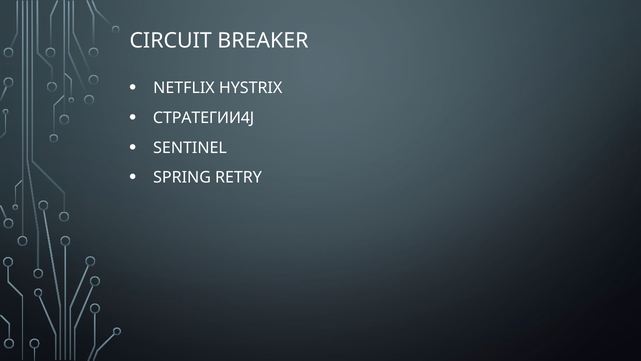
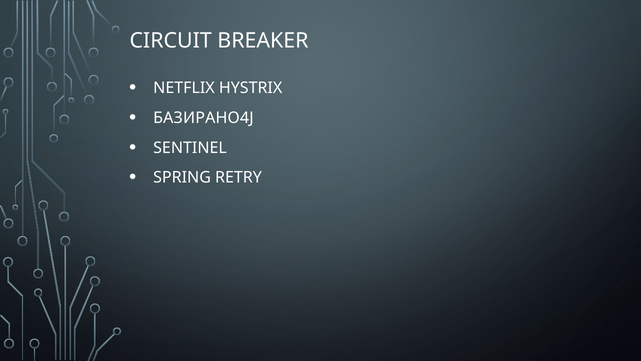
СТРАТЕГИИ4J: СТРАТЕГИИ4J -> БАЗИРАНО4J (203, 118)
